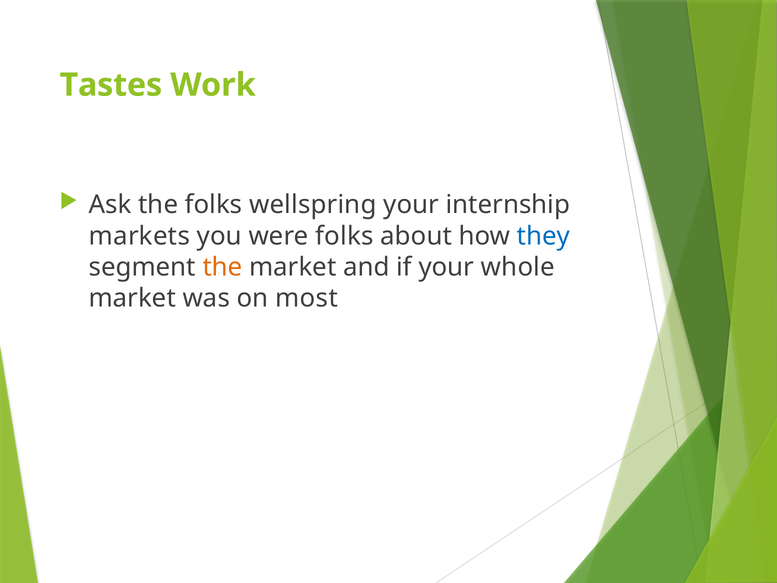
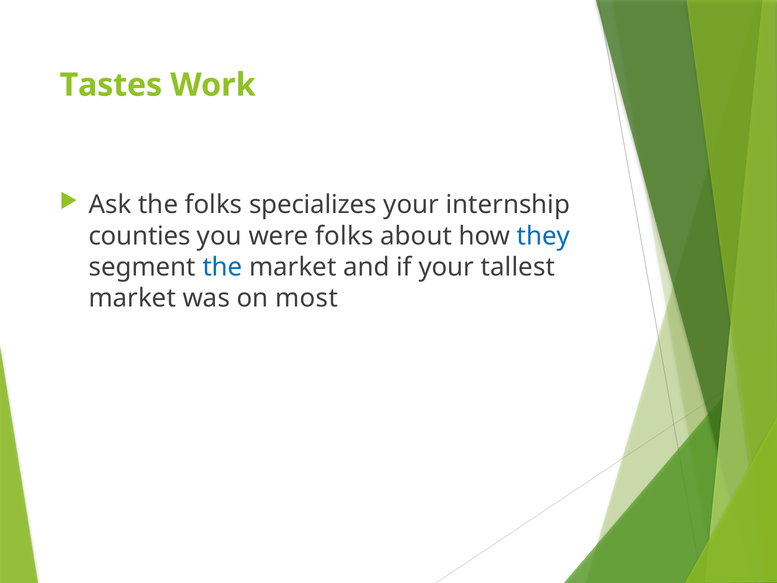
wellspring: wellspring -> specializes (313, 205)
markets: markets -> counties (140, 236)
the colour: orange -> blue (222, 267)
whole: whole -> tallest (518, 267)
